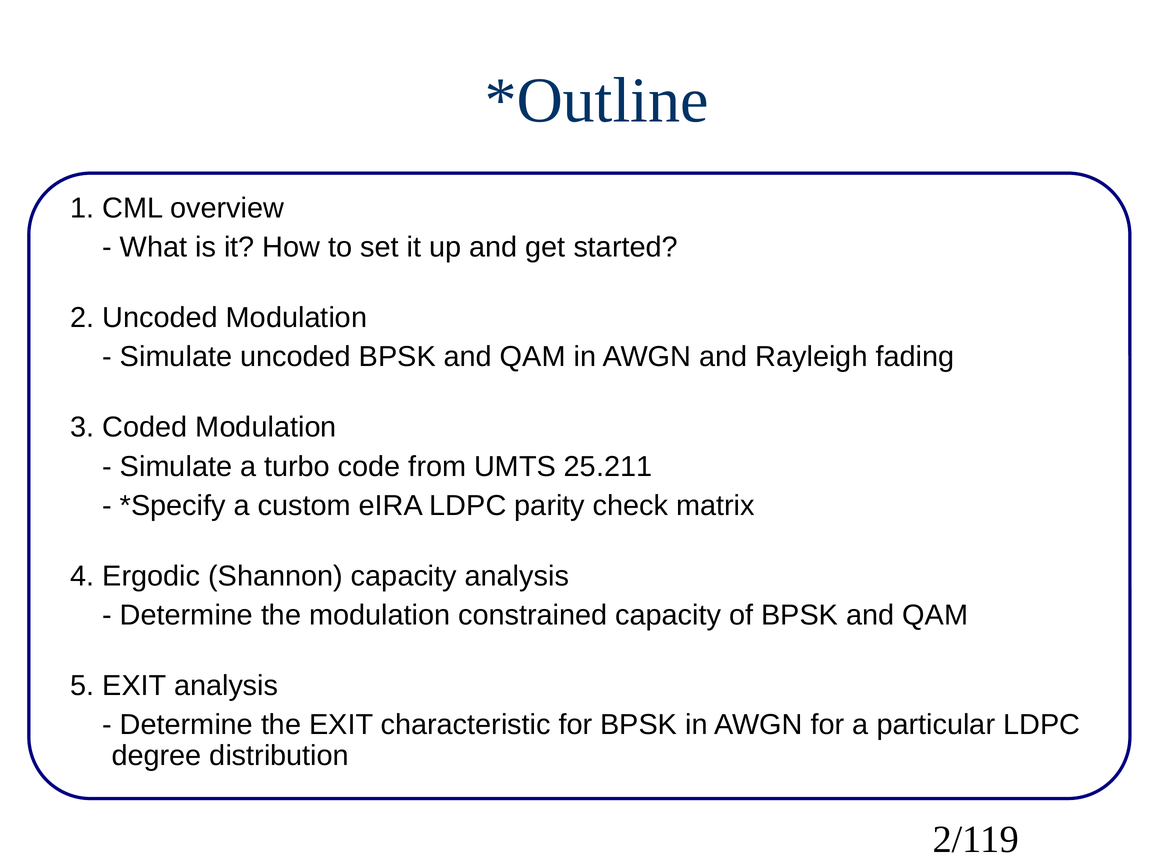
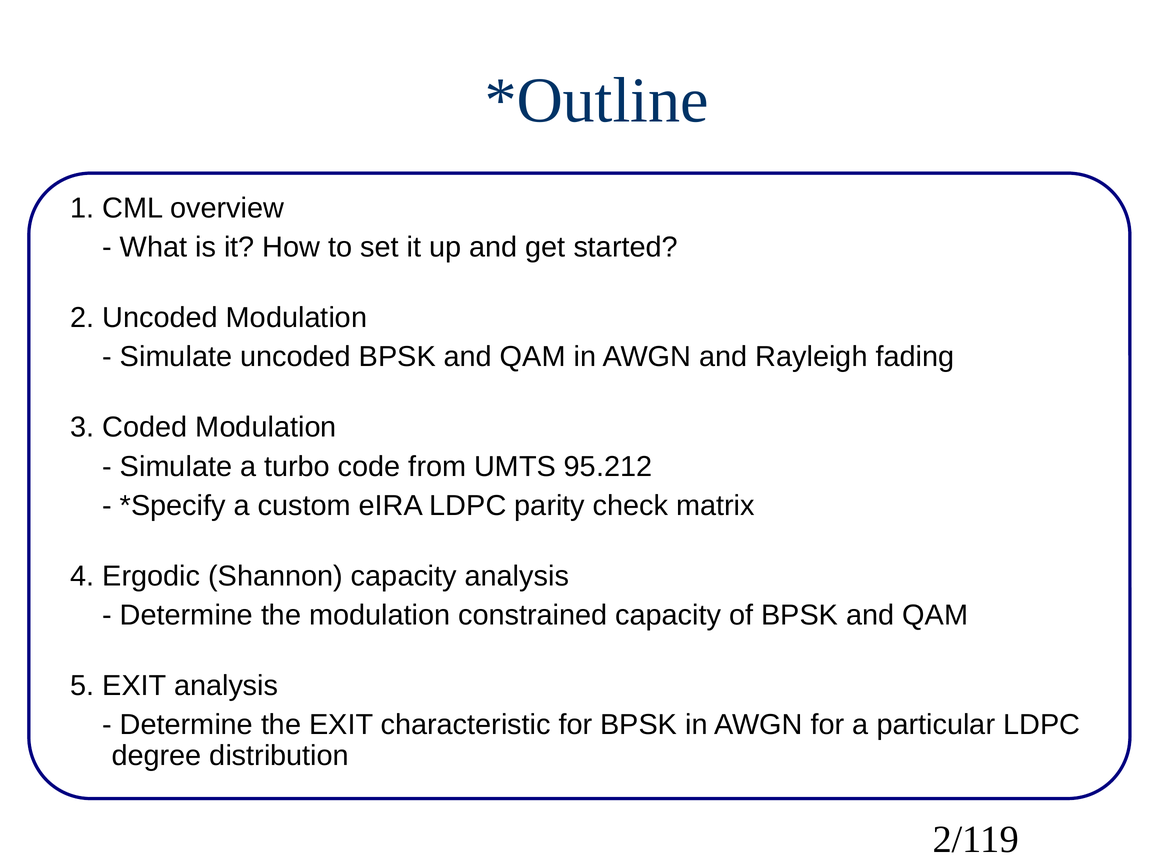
25.211: 25.211 -> 95.212 (608, 467)
